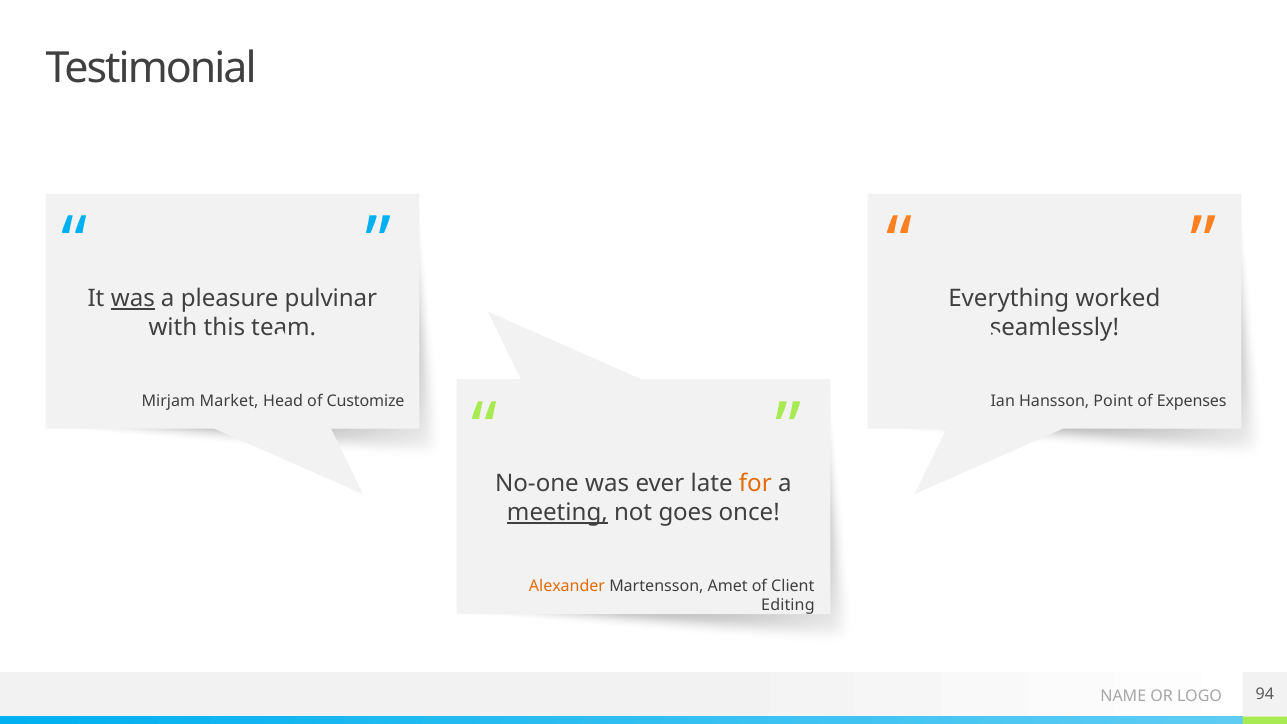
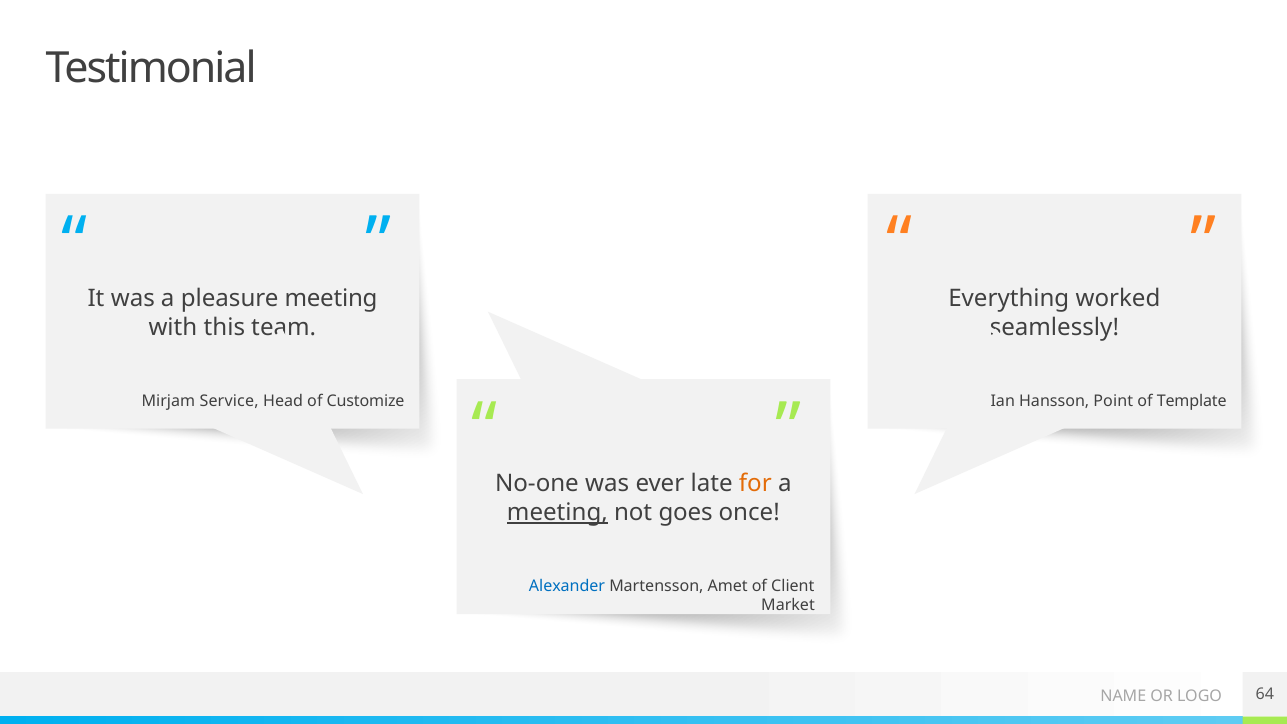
was underline: present -> none (133, 298)
pleasure pulvinar: pulvinar -> meeting (331, 298)
Market: Market -> Service (229, 401)
Expenses: Expenses -> Template (1192, 401)
Alexander colour: orange -> blue (567, 586)
Editing: Editing -> Market (788, 605)
94: 94 -> 64 (1265, 694)
